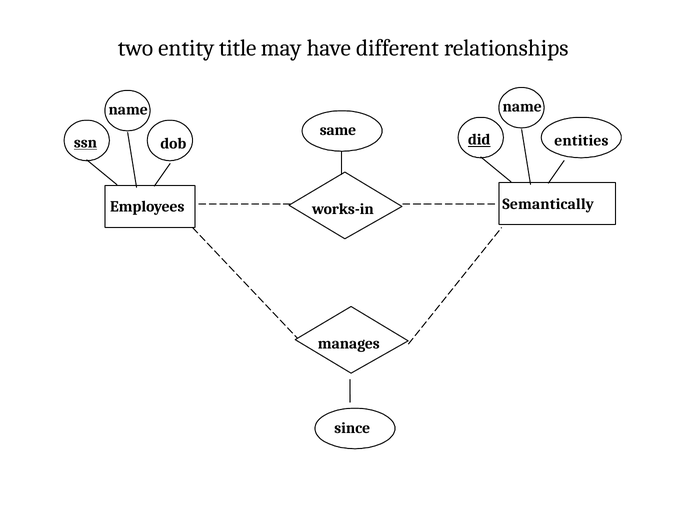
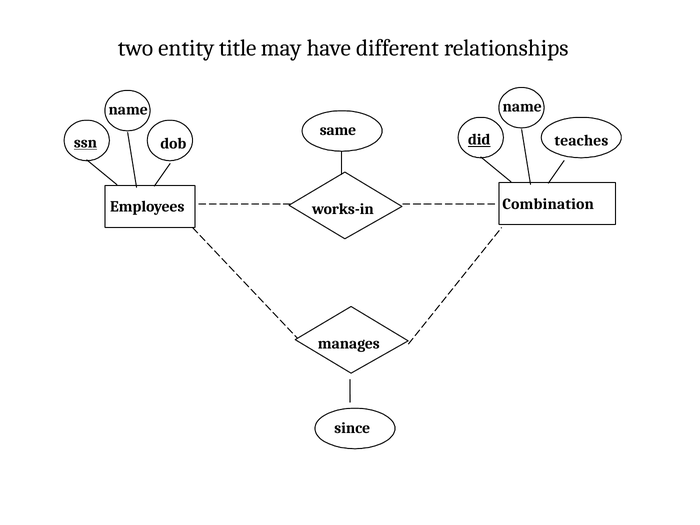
entities: entities -> teaches (581, 141)
Semantically: Semantically -> Combination (548, 204)
